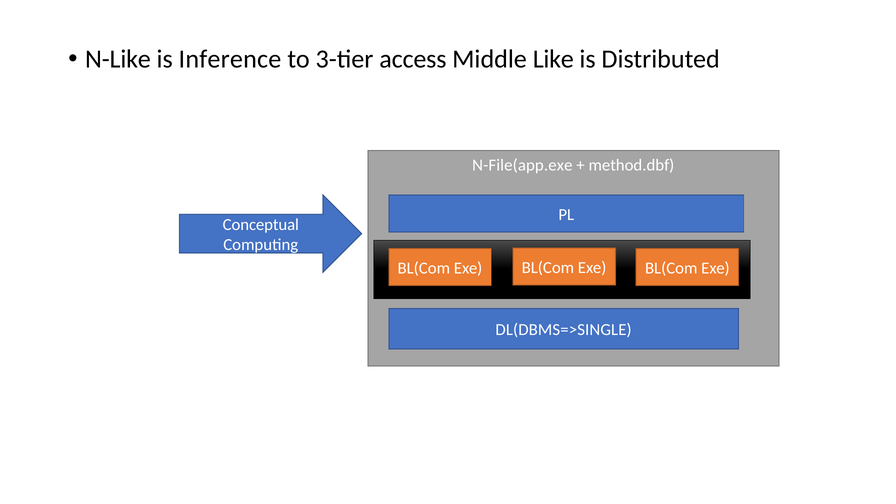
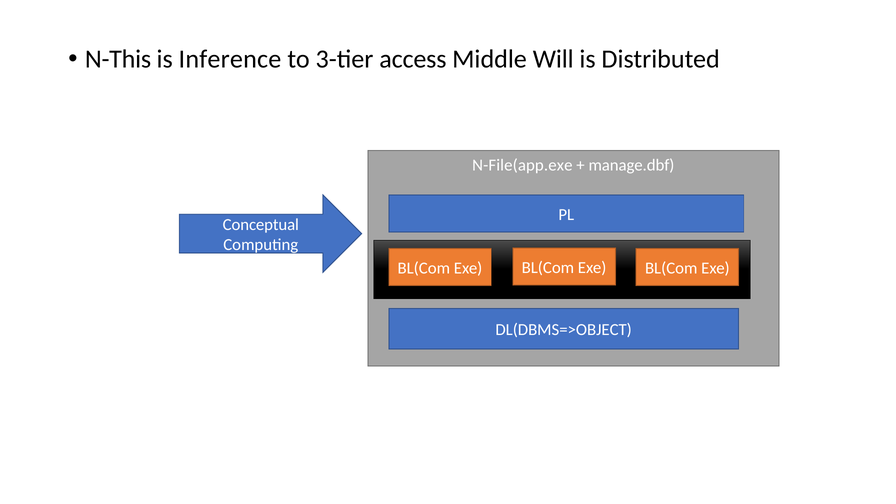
N-Like: N-Like -> N-This (118, 59)
Like: Like -> Will (553, 59)
method.dbf: method.dbf -> manage.dbf (631, 165)
DL(DBMS=>SINGLE: DL(DBMS=>SINGLE -> DL(DBMS=>OBJECT (564, 330)
